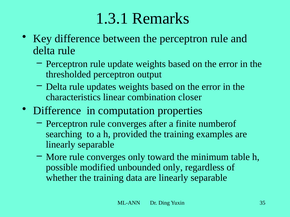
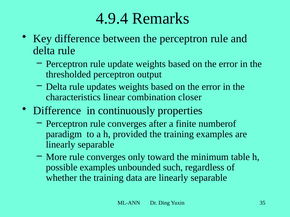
1.3.1: 1.3.1 -> 4.9.4 (112, 19)
computation: computation -> continuously (127, 111)
searching: searching -> paradigm (64, 135)
possible modified: modified -> examples (98, 168)
unbounded only: only -> such (173, 168)
